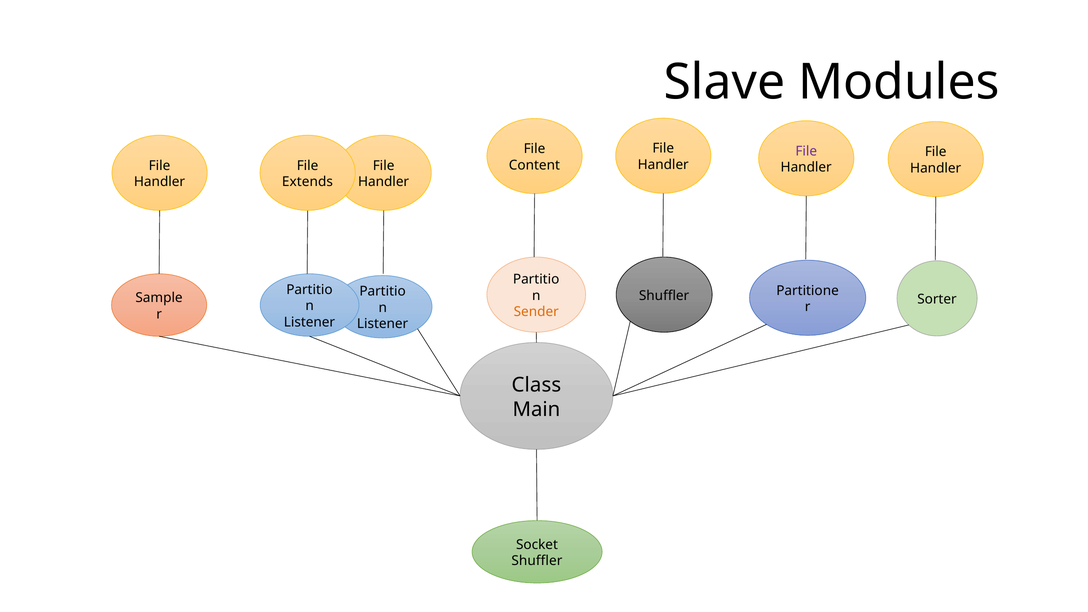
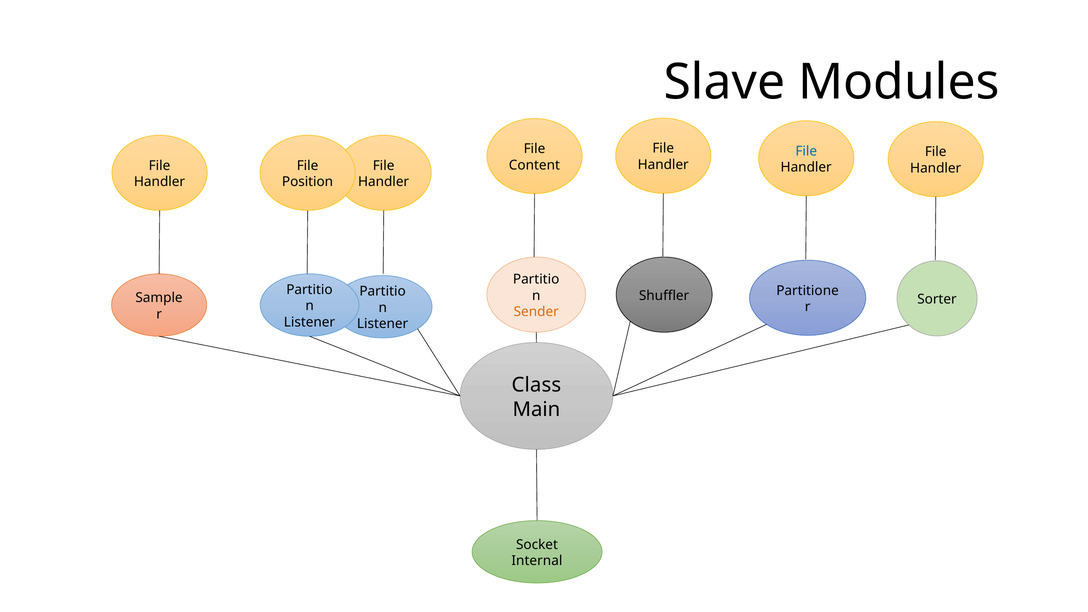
File colour: purple -> blue (806, 151)
Extends: Extends -> Position (308, 182)
Shuffler: Shuffler -> Internal (537, 561)
